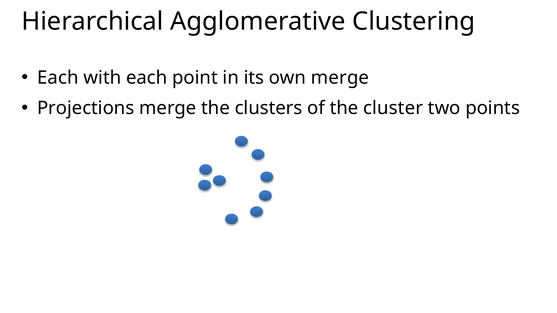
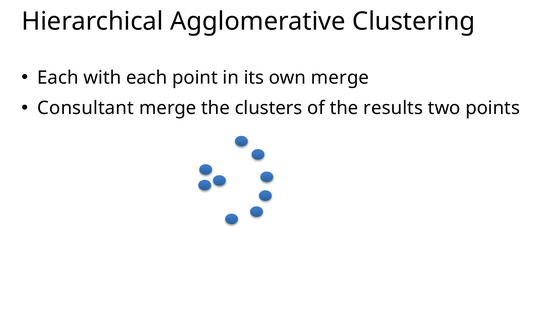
Projections: Projections -> Consultant (86, 108)
cluster: cluster -> results (393, 108)
